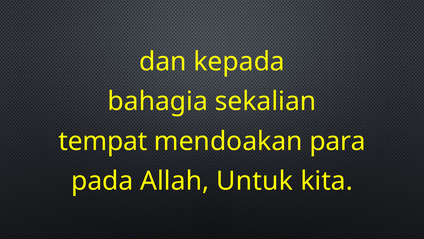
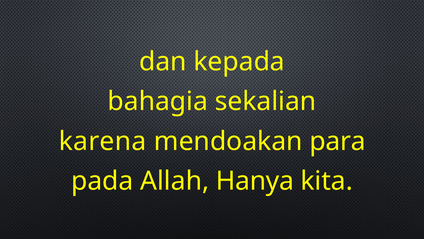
tempat: tempat -> karena (103, 141)
Untuk: Untuk -> Hanya (255, 181)
